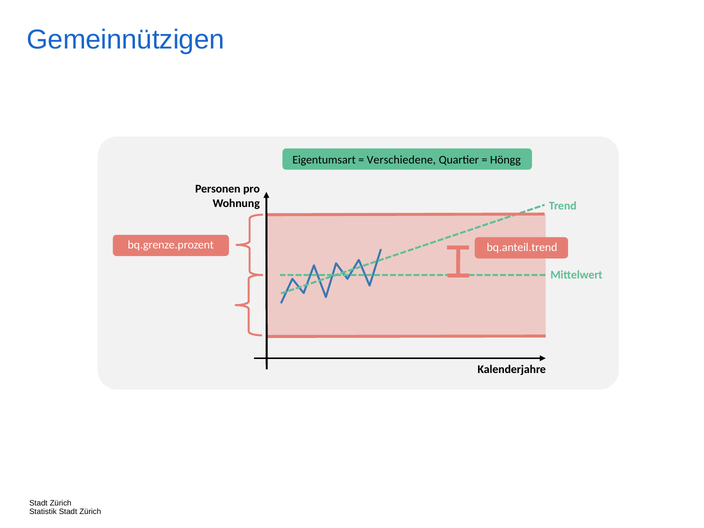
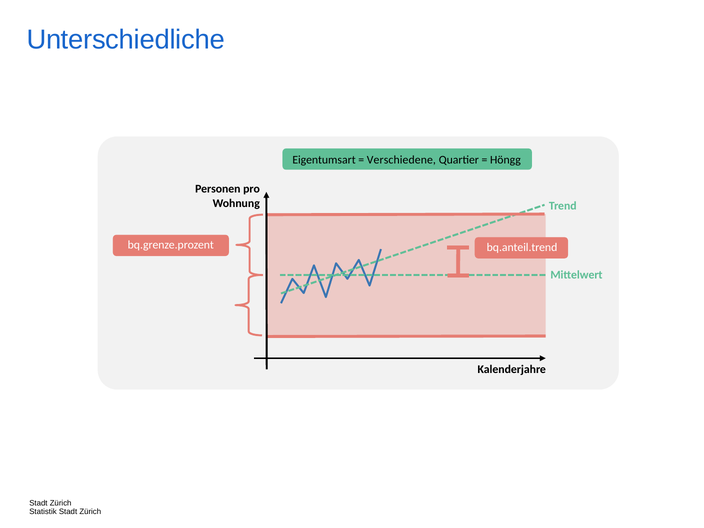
Gemeinnützigen: Gemeinnützigen -> Unterschiedliche (126, 40)
